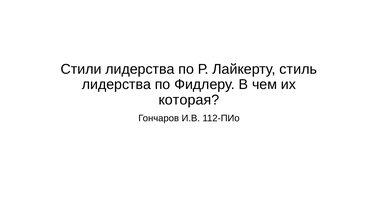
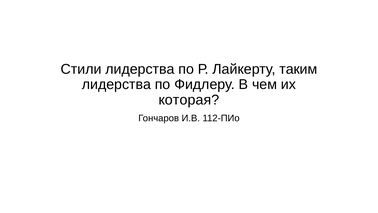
стиль: стиль -> таким (298, 69)
